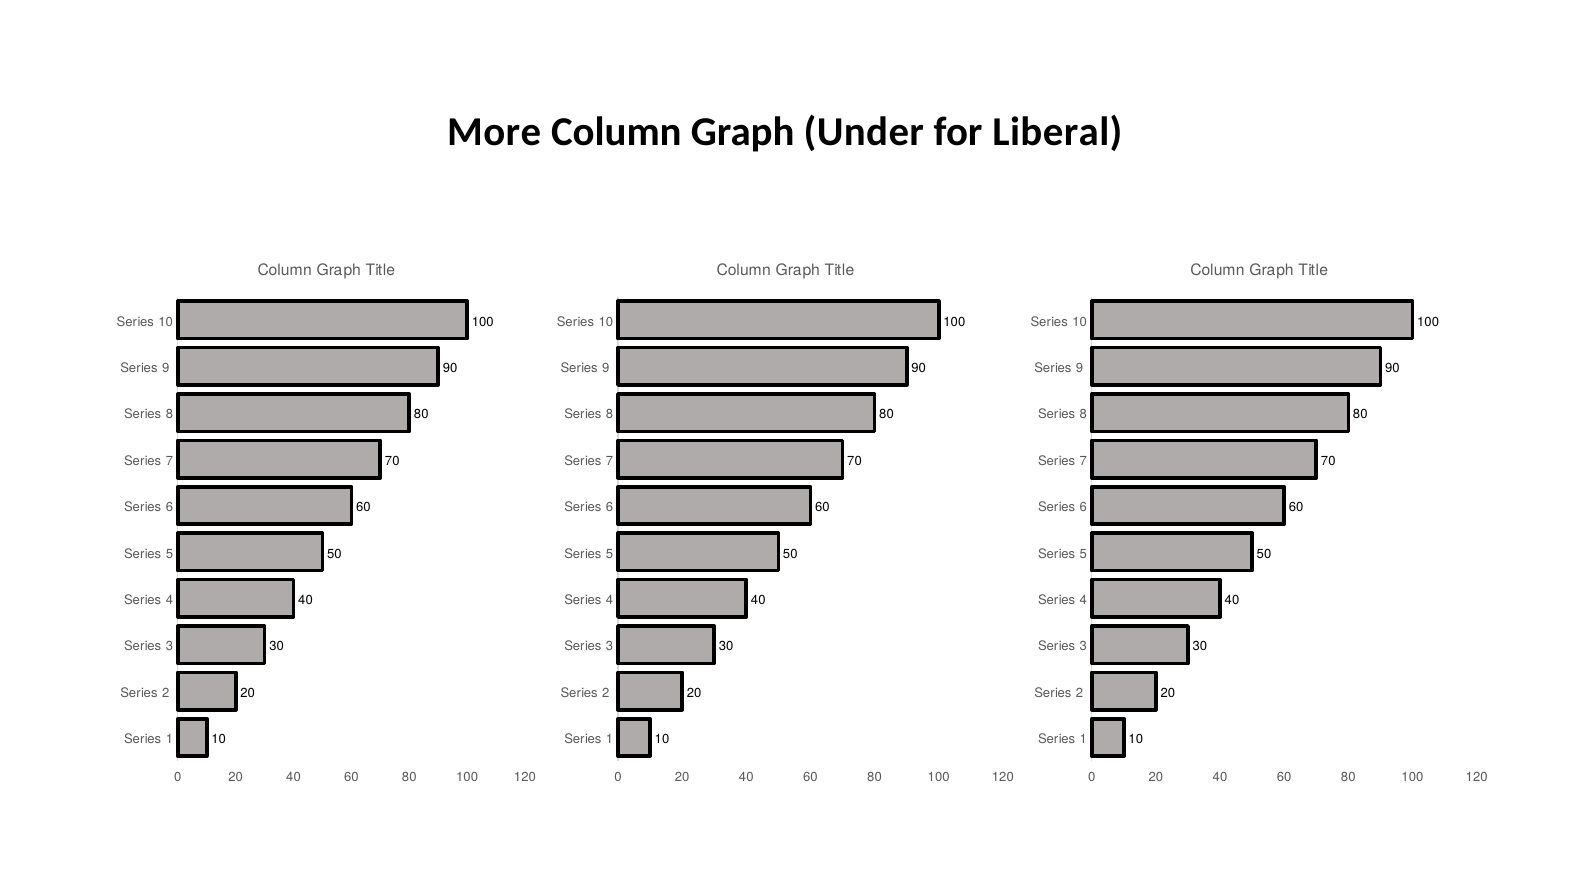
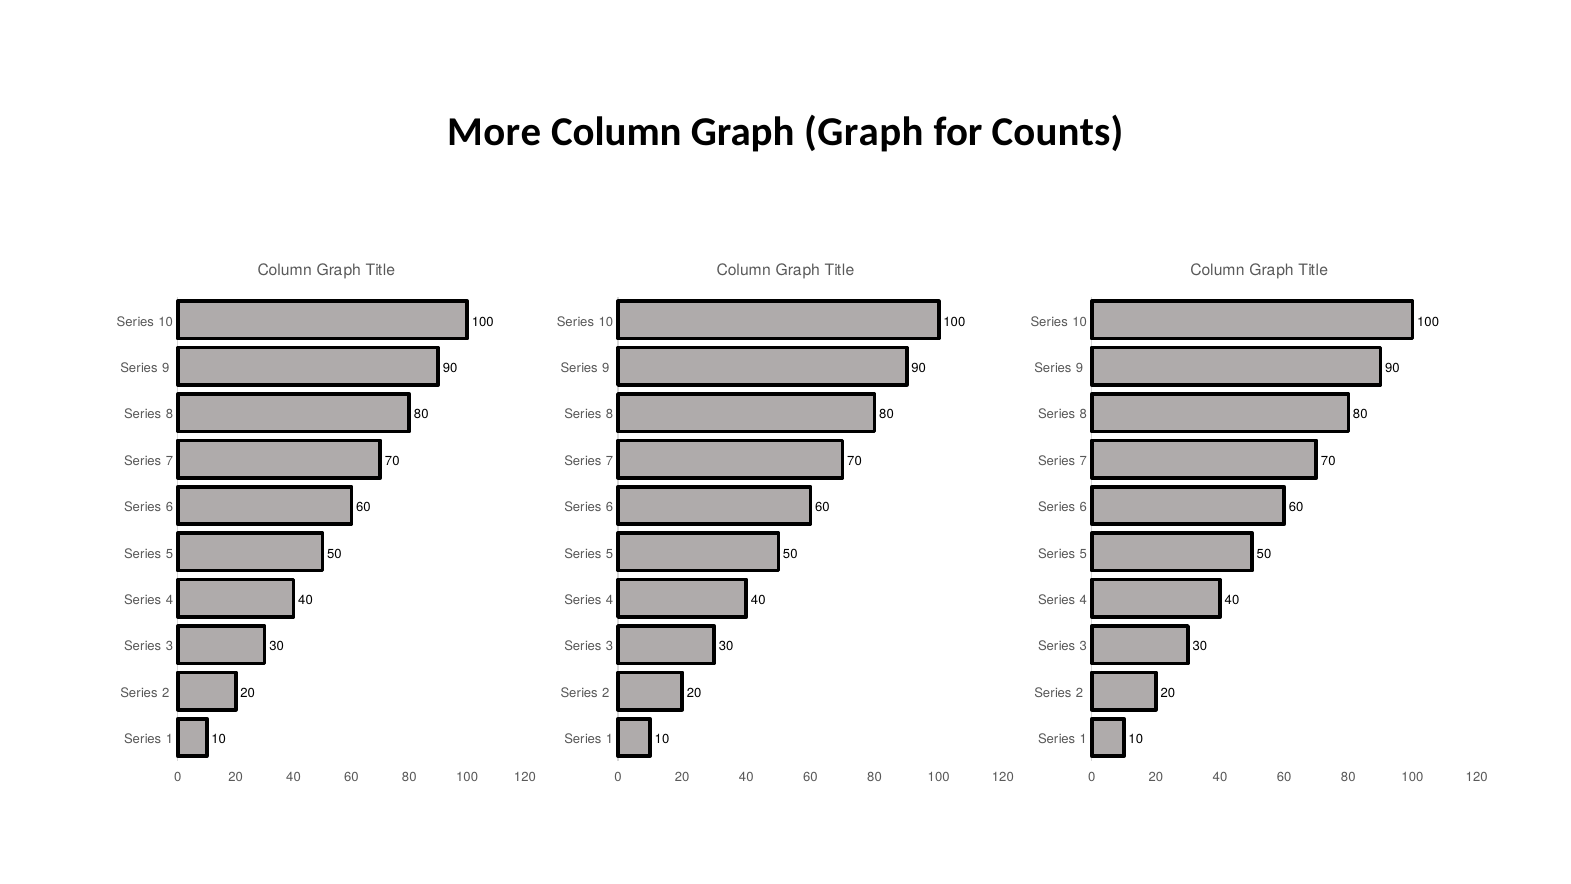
Graph Under: Under -> Graph (864, 132)
Liberal: Liberal -> Counts (1058, 132)
